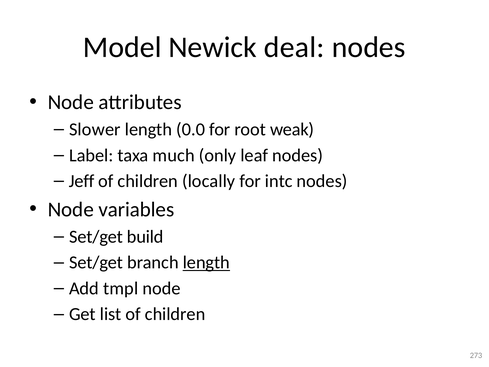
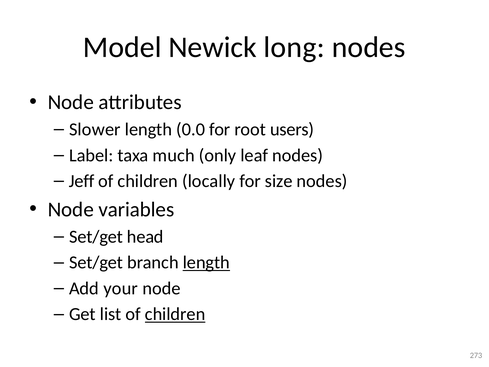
deal: deal -> long (294, 47)
weak: weak -> users (292, 129)
intc: intc -> size (279, 181)
build: build -> head (145, 237)
tmpl: tmpl -> your (121, 288)
children underline: none -> present (175, 314)
